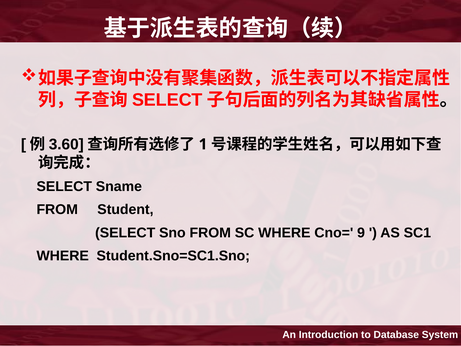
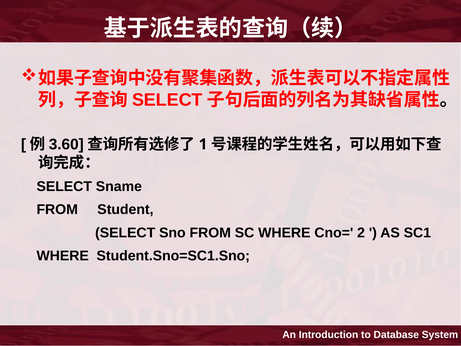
9: 9 -> 2 (361, 233)
